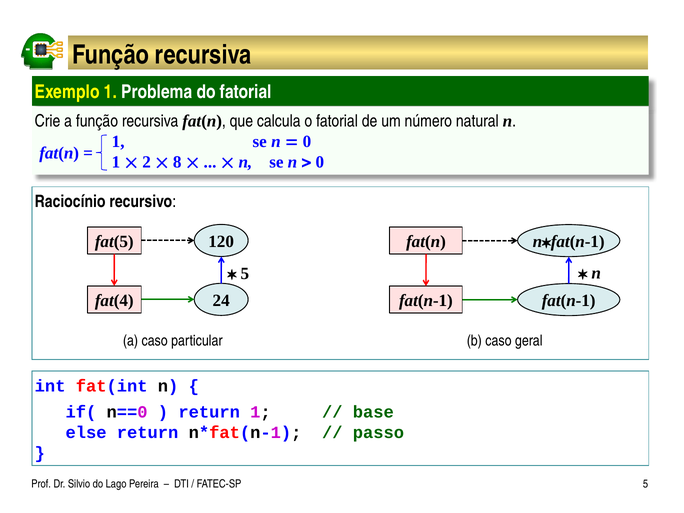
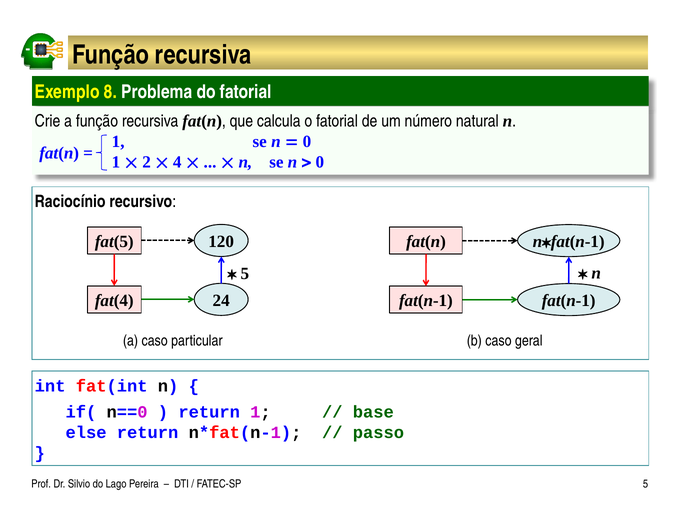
Exemplo 1: 1 -> 8 (110, 92)
8: 8 -> 4 (177, 162)
